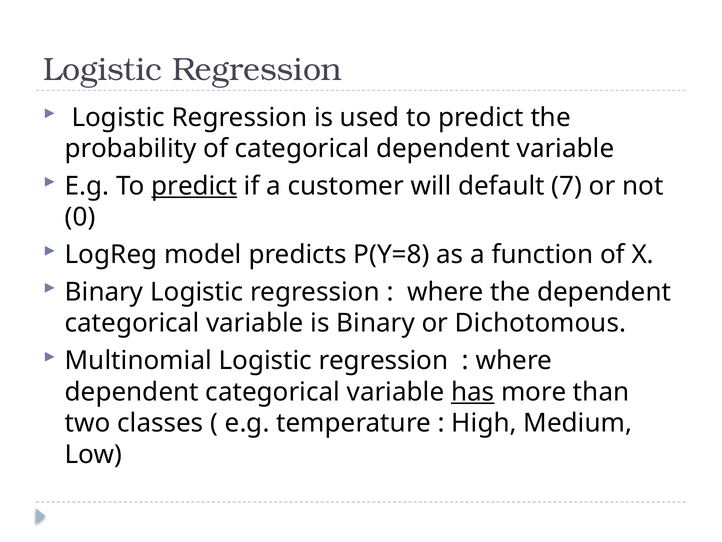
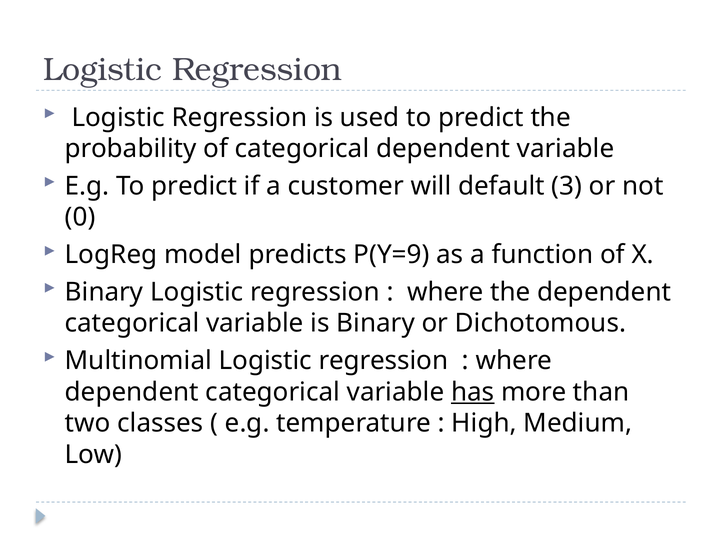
predict underline: present -> none (194, 186)
7: 7 -> 3 (567, 186)
P(Y=8: P(Y=8 -> P(Y=9 (391, 254)
